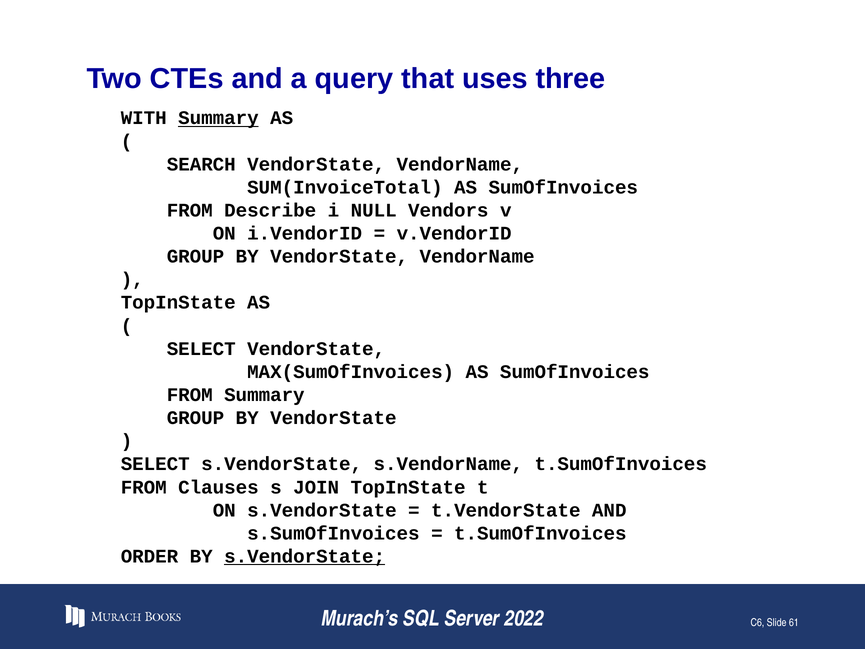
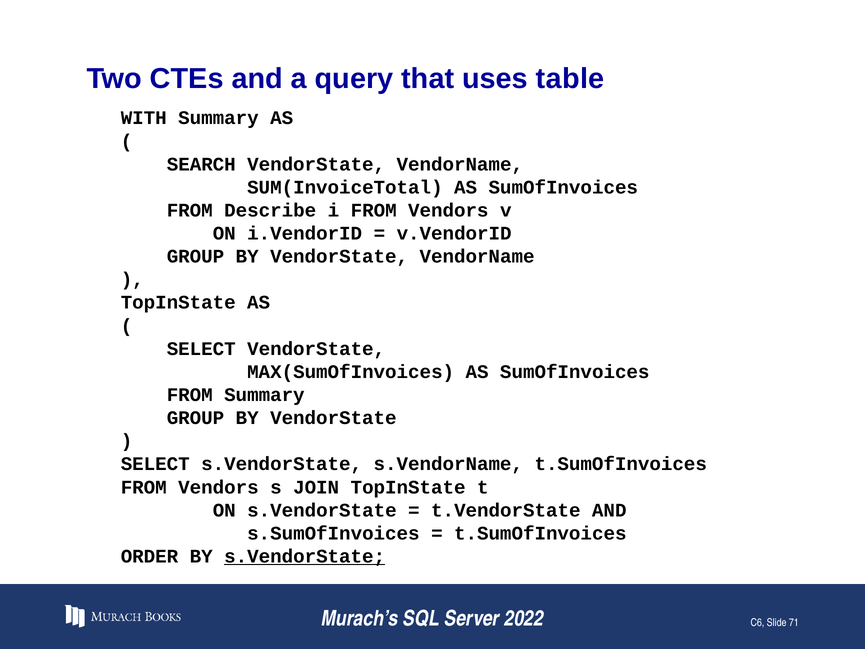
three: three -> table (570, 79)
Summary underline: present -> none (218, 118)
i NULL: NULL -> FROM (374, 210)
Clauses: Clauses -> Vendors (218, 487)
61: 61 -> 71 (794, 622)
